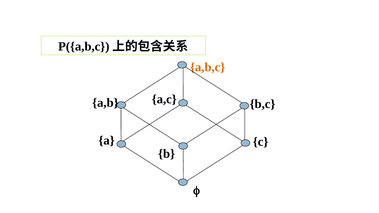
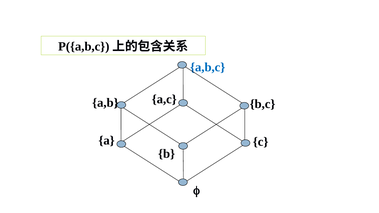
a,b,c colour: orange -> blue (208, 67)
